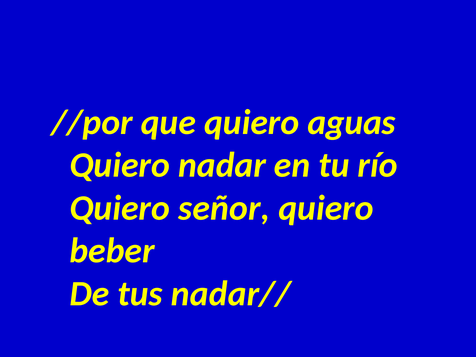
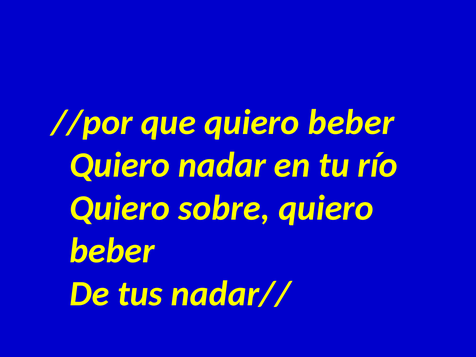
que quiero aguas: aguas -> beber (351, 122)
señor: señor -> sobre (224, 208)
